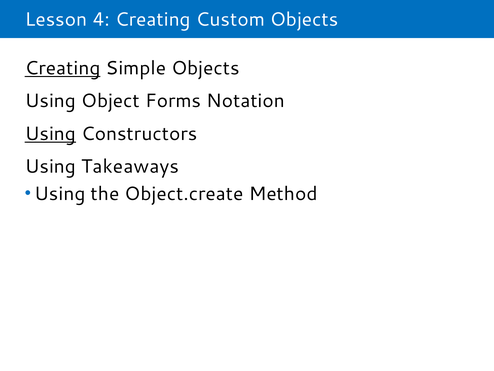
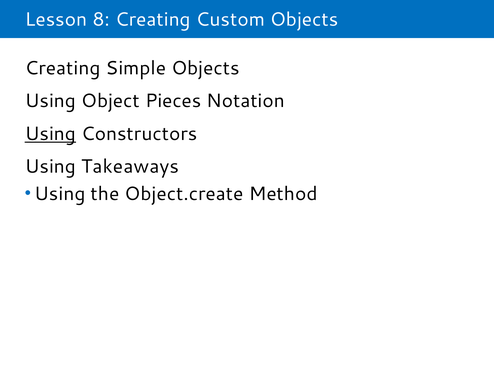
4: 4 -> 8 (101, 20)
Creating underline: present -> none (63, 68)
Forms: Forms -> Pieces (173, 101)
